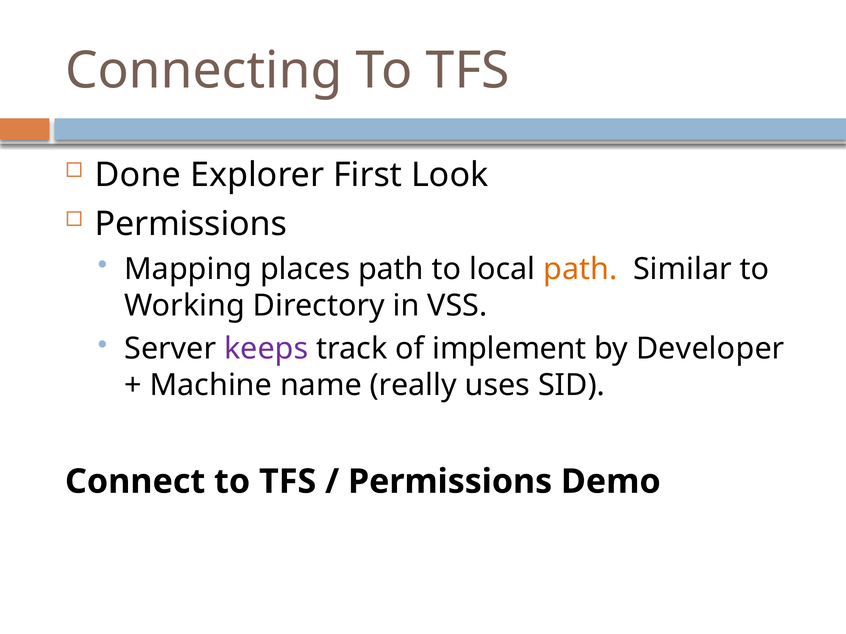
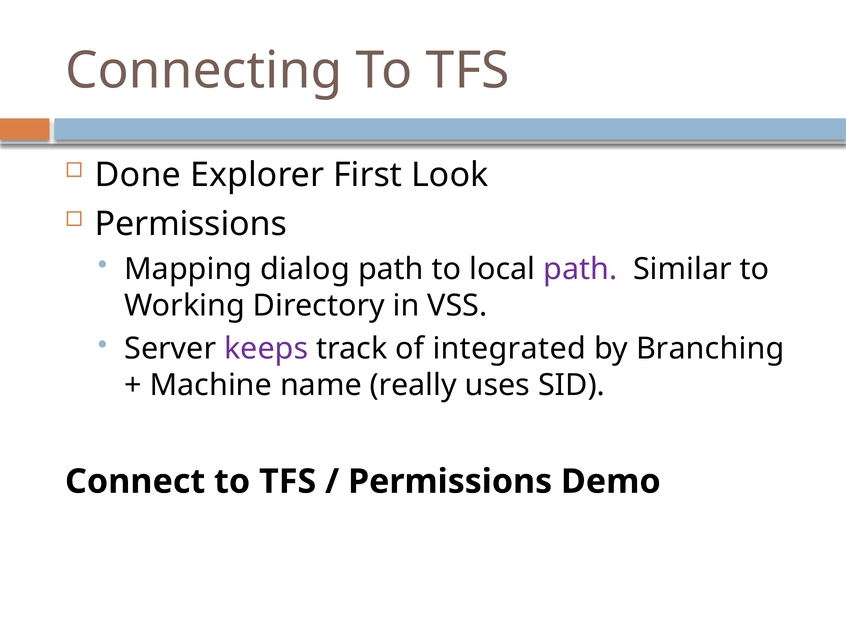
places: places -> dialog (305, 269)
path colour: orange -> purple (580, 269)
implement: implement -> integrated (509, 349)
Developer: Developer -> Branching (710, 349)
